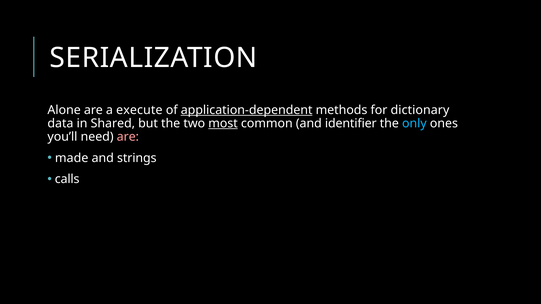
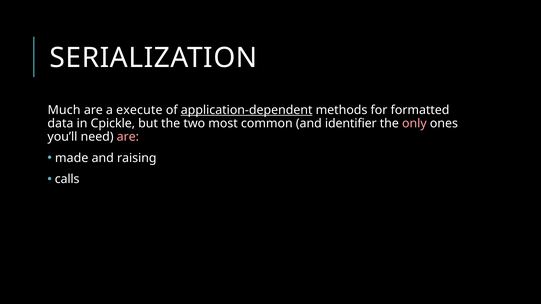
Alone: Alone -> Much (64, 110)
dictionary: dictionary -> formatted (420, 110)
Shared: Shared -> Cpickle (113, 123)
most underline: present -> none (223, 123)
only colour: light blue -> pink (414, 123)
strings: strings -> raising (137, 158)
